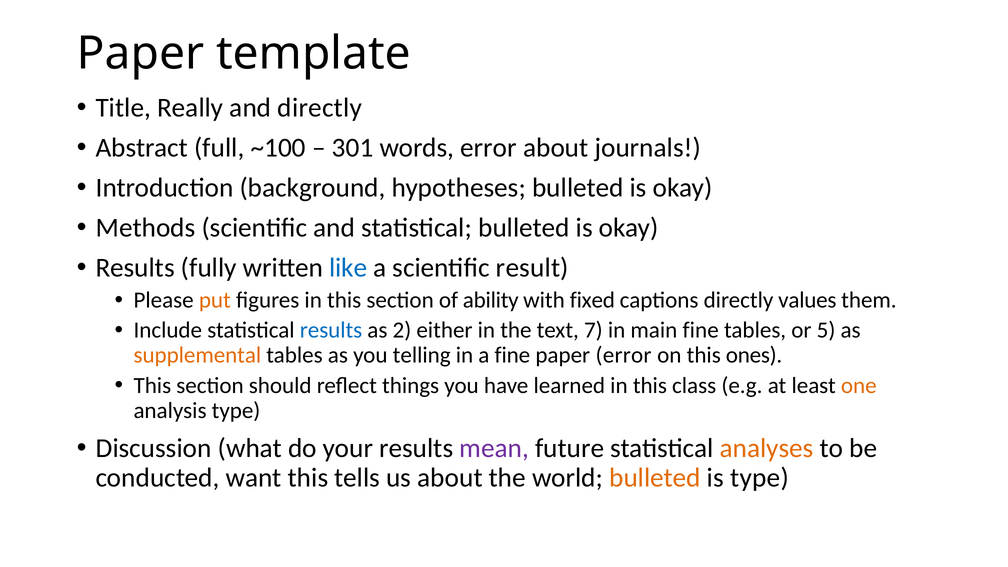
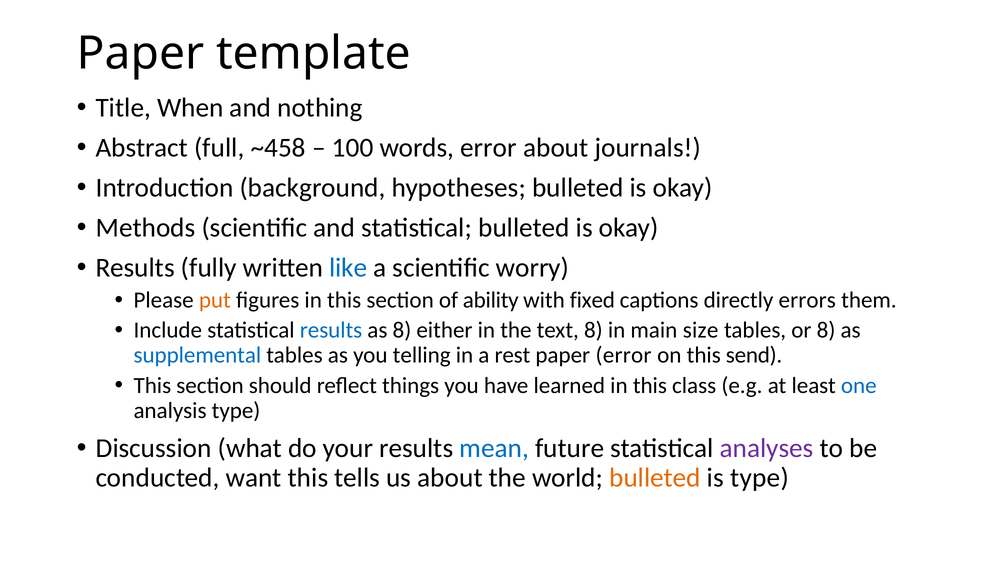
Really: Really -> When (190, 108)
and directly: directly -> nothing (320, 108)
~100: ~100 -> ~458 (278, 148)
301: 301 -> 100 (353, 148)
result: result -> worry (532, 268)
values: values -> errors (807, 300)
as 2: 2 -> 8 (402, 330)
text 7: 7 -> 8 (593, 330)
main fine: fine -> size (701, 330)
or 5: 5 -> 8 (826, 330)
supplemental colour: orange -> blue (197, 355)
a fine: fine -> rest (512, 355)
ones: ones -> send (754, 355)
one colour: orange -> blue (859, 385)
mean colour: purple -> blue (494, 448)
analyses colour: orange -> purple (767, 448)
